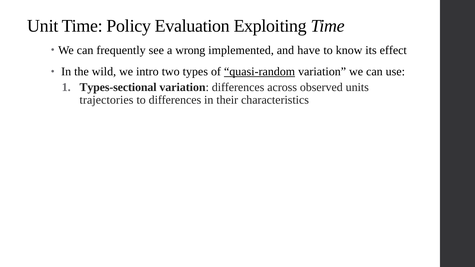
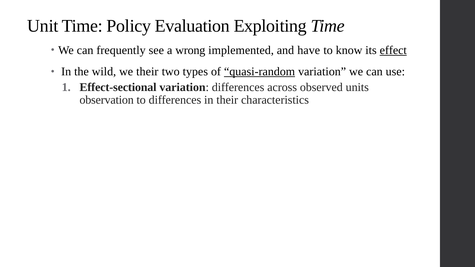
effect underline: none -> present (393, 50)
we intro: intro -> their (147, 72)
Types-sectional: Types-sectional -> Effect-sectional (118, 87)
trajectories: trajectories -> observation (107, 100)
